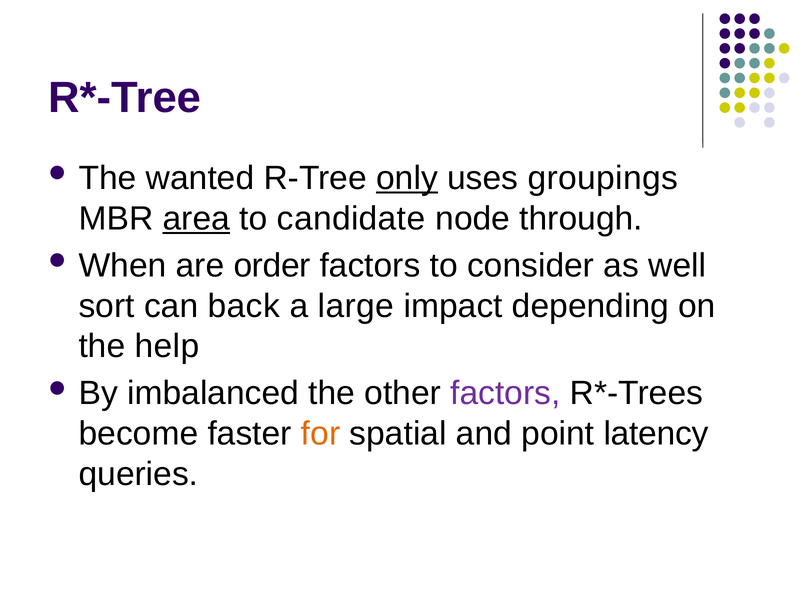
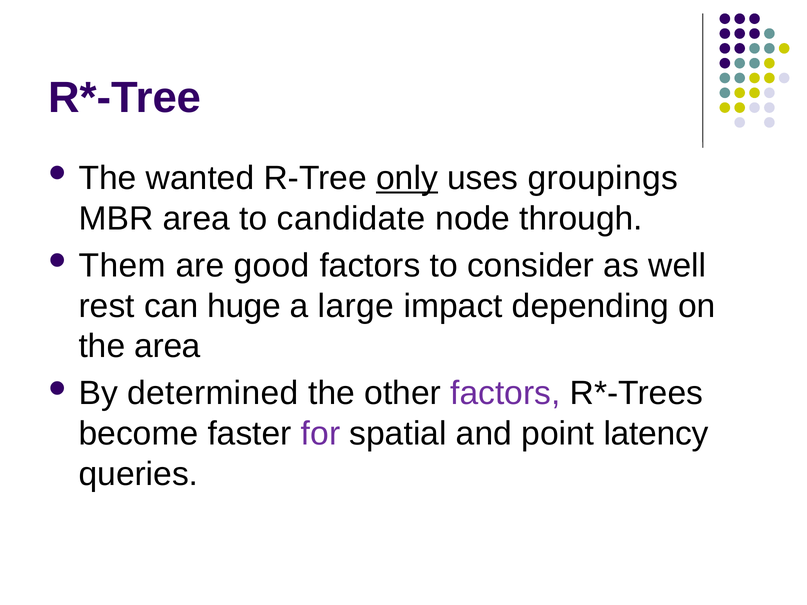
area underline: present -> none (196, 219)
When: When -> Them (122, 266)
order: order -> good (272, 266)
sort: sort -> rest (107, 306)
back: back -> huge (244, 306)
the help: help -> area (168, 346)
imbalanced: imbalanced -> determined (213, 394)
for colour: orange -> purple (321, 434)
